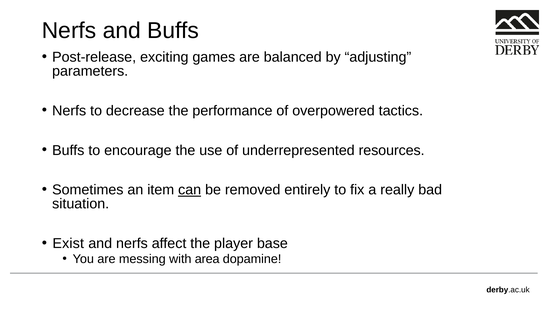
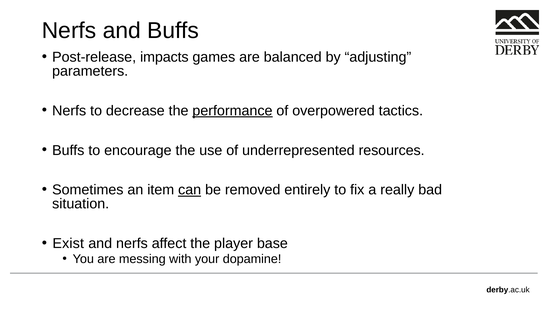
exciting: exciting -> impacts (164, 57)
performance underline: none -> present (232, 111)
area: area -> your (207, 259)
